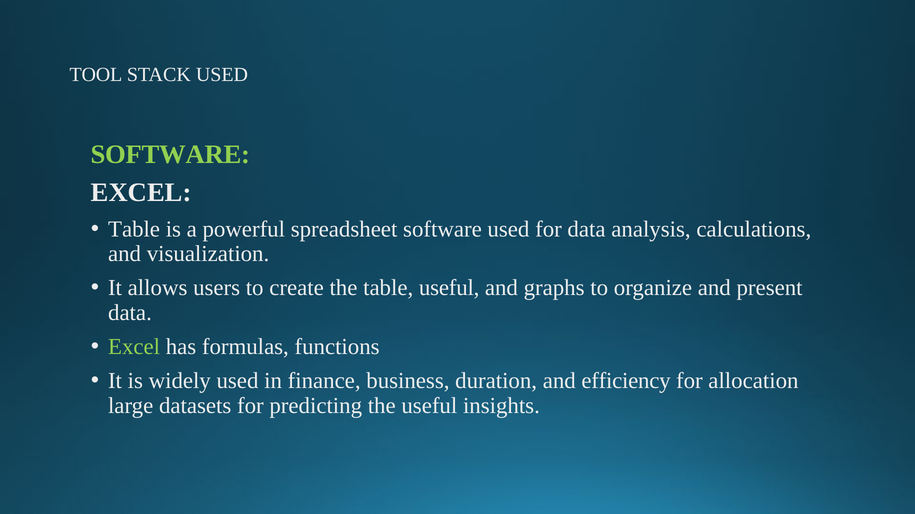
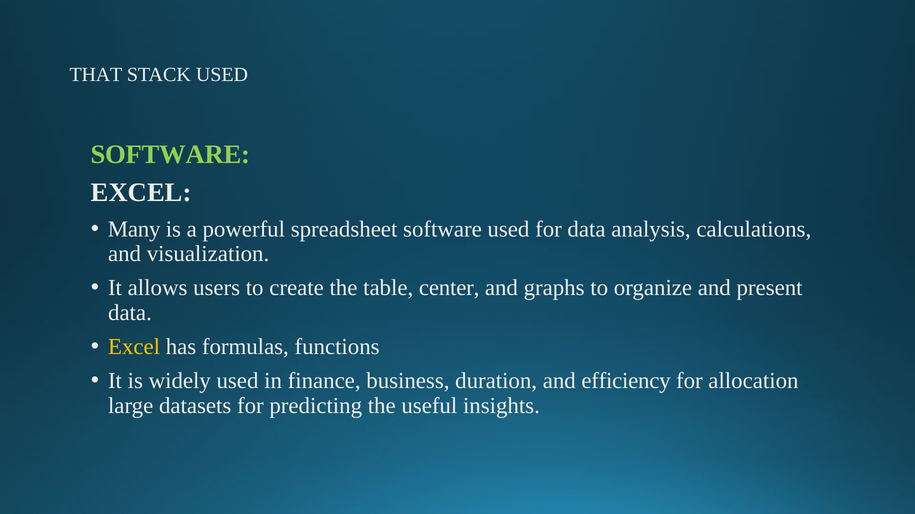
TOOL: TOOL -> THAT (96, 75)
Table: Table -> Many (134, 229)
table useful: useful -> center (449, 288)
Excel colour: light green -> yellow (134, 347)
